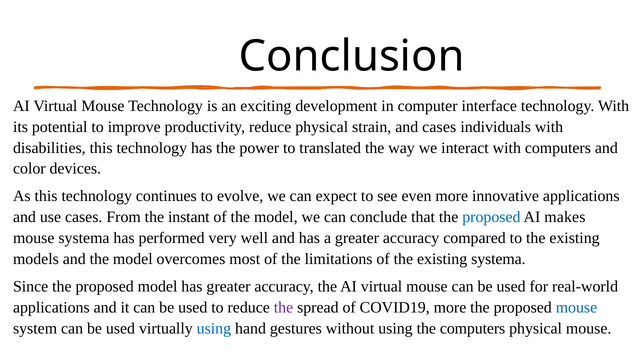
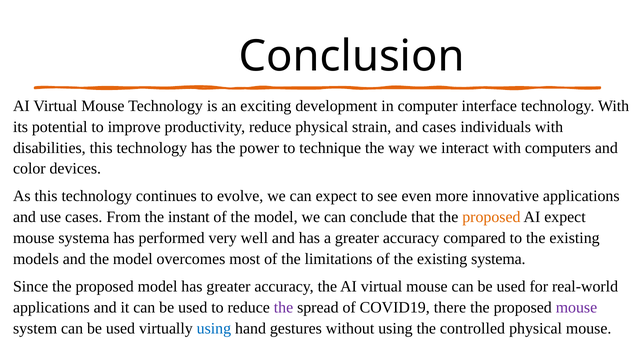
translated: translated -> technique (330, 148)
proposed colour: blue -> orange (491, 217)
AI makes: makes -> expect (565, 217)
COVID19 more: more -> there (450, 308)
mouse colour: blue -> purple (576, 308)
the computers: computers -> controlled (473, 329)
